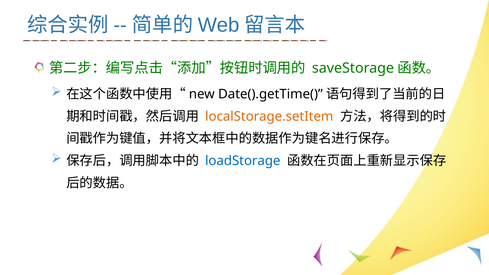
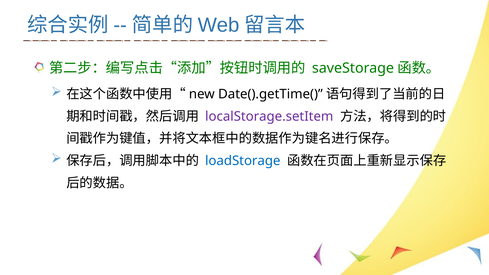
localStorage.setItem colour: orange -> purple (269, 116)
